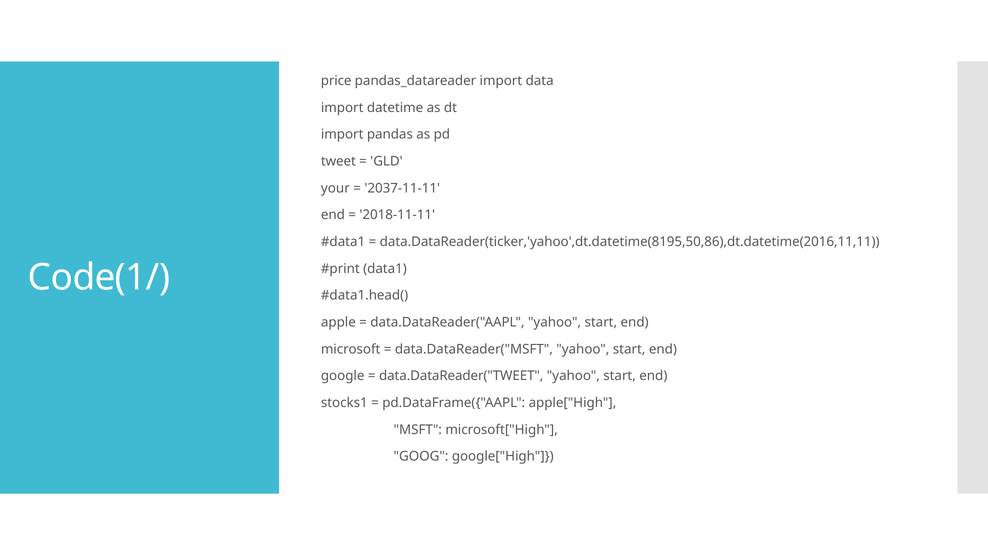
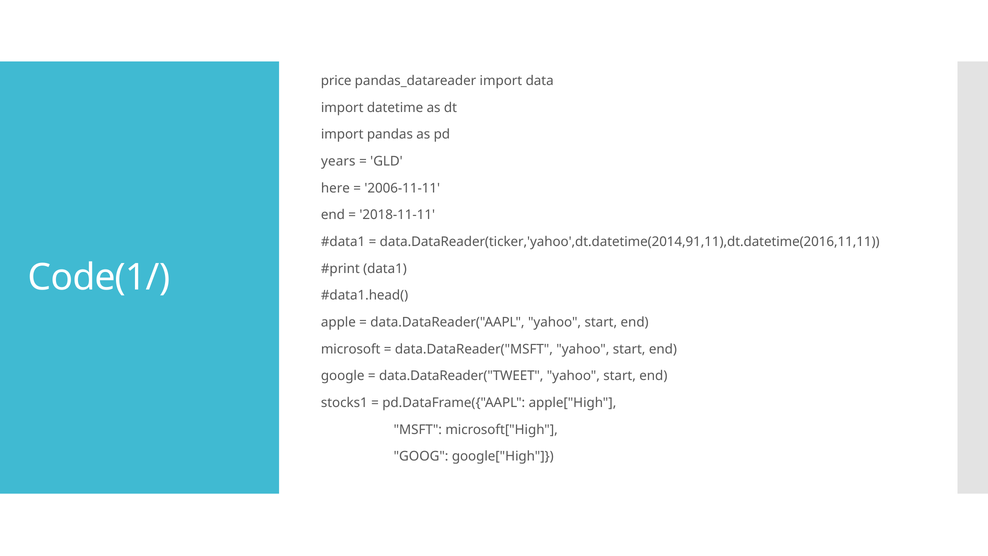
tweet: tweet -> years (338, 161)
your: your -> here (335, 188)
2037-11-11: 2037-11-11 -> 2006-11-11 (402, 188)
data.DataReader(ticker,'yahoo',dt.datetime(8195,50,86),dt.datetime(2016,11,11: data.DataReader(ticker,'yahoo',dt.datetime(8195,50,86),dt.datetime(2016,11,11 -> data.DataReader(ticker,'yahoo',dt.datetime(2014,91,11),dt.datetime(2016,11,11 (630, 242)
